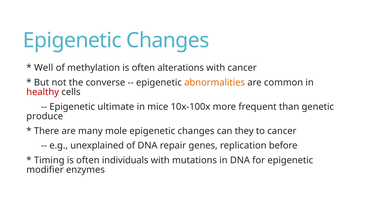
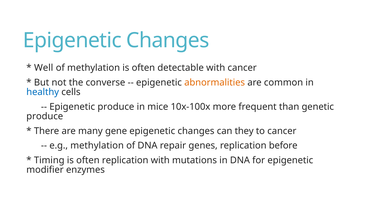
alterations: alterations -> detectable (181, 68)
healthy colour: red -> blue (43, 92)
Epigenetic ultimate: ultimate -> produce (116, 106)
mole: mole -> gene (116, 131)
e.g unexplained: unexplained -> methylation (97, 145)
often individuals: individuals -> replication (125, 160)
